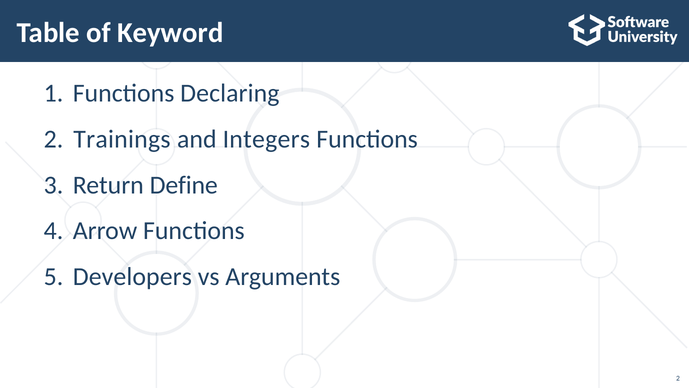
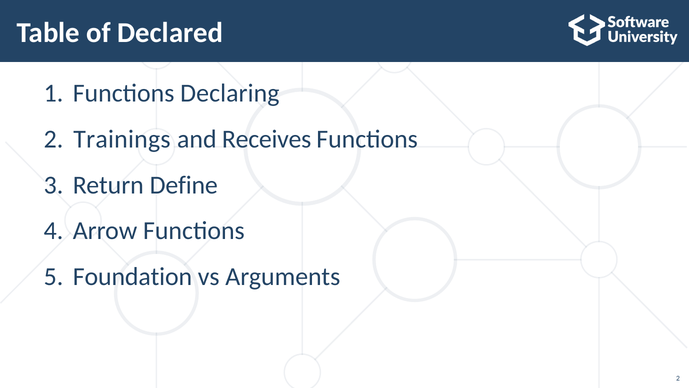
Keyword: Keyword -> Declared (170, 33)
Integers: Integers -> Receives (267, 139)
Developers: Developers -> Foundation (132, 276)
